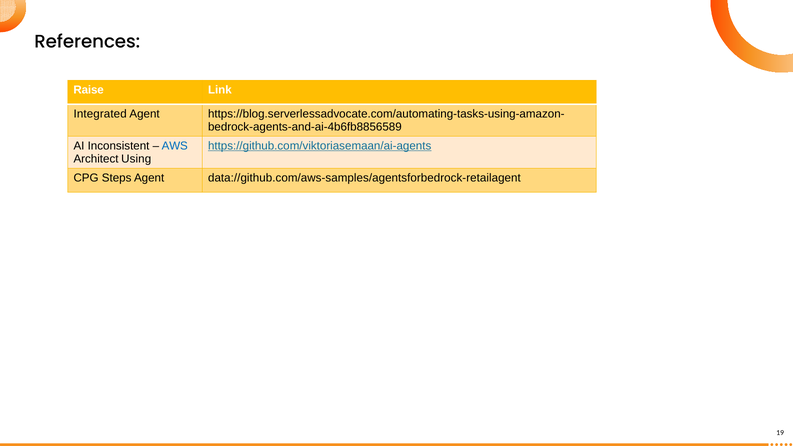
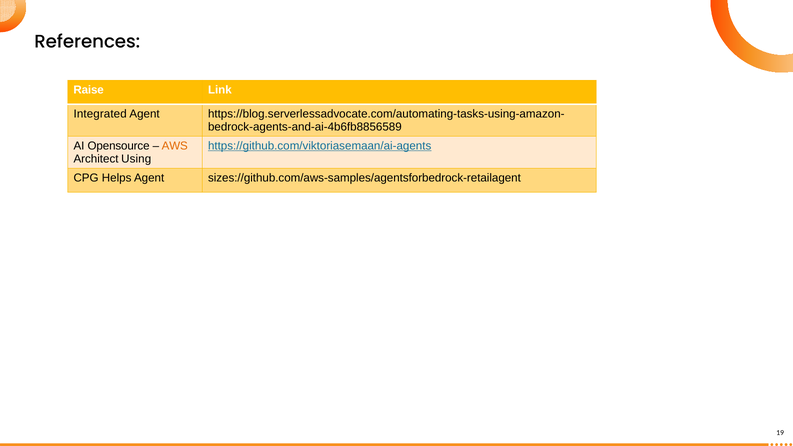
Inconsistent: Inconsistent -> Opensource (119, 146)
AWS colour: blue -> orange (175, 146)
Steps: Steps -> Helps (117, 178)
data://github.com/aws-samples/agentsforbedrock-retailagent: data://github.com/aws-samples/agentsforbedrock-retailagent -> sizes://github.com/aws-samples/agentsforbedrock-retailagent (364, 178)
